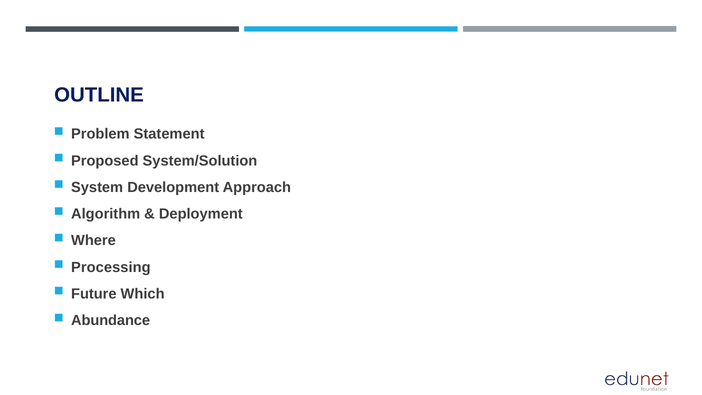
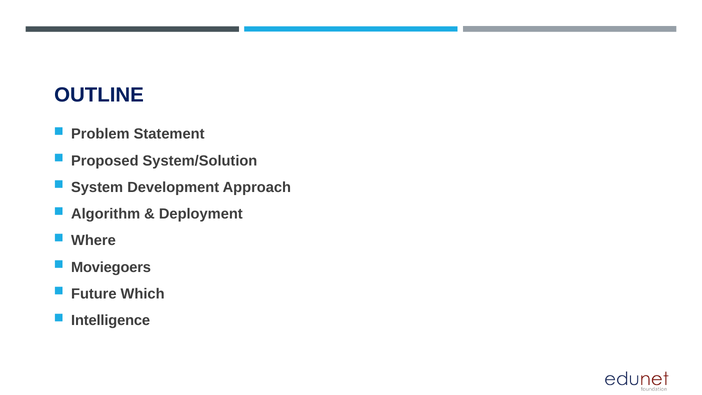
Processing: Processing -> Moviegoers (111, 267)
Abundance: Abundance -> Intelligence (111, 320)
